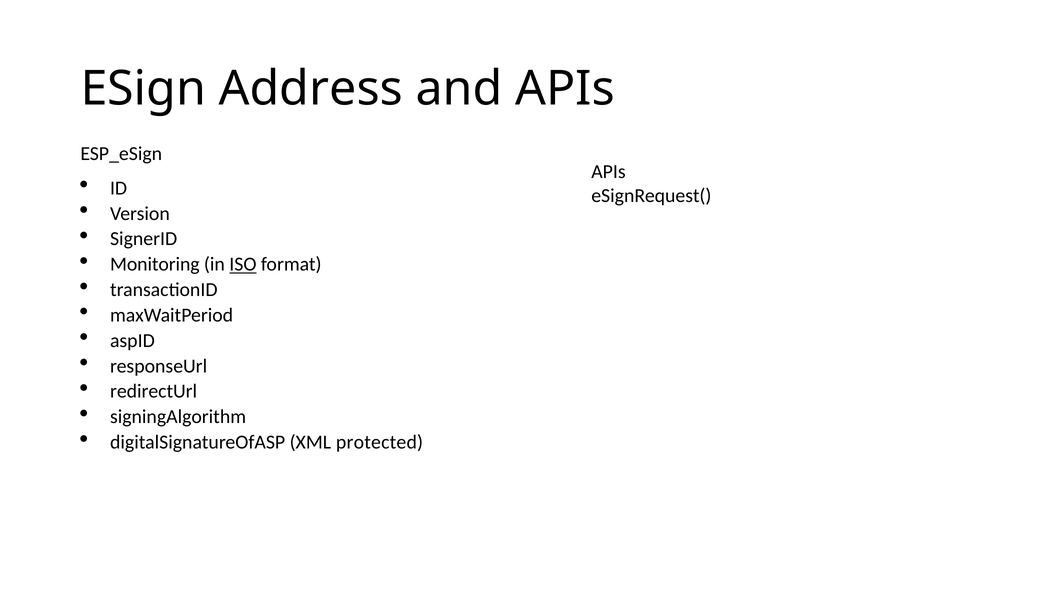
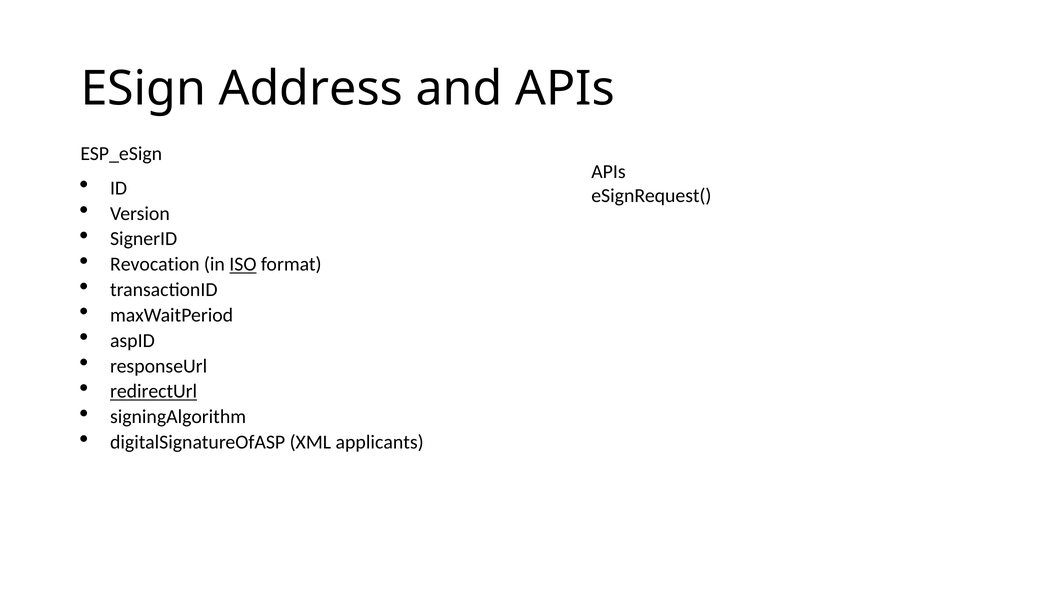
Monitoring: Monitoring -> Revocation (155, 264)
redirectUrl underline: none -> present (154, 391)
protected: protected -> applicants (380, 442)
